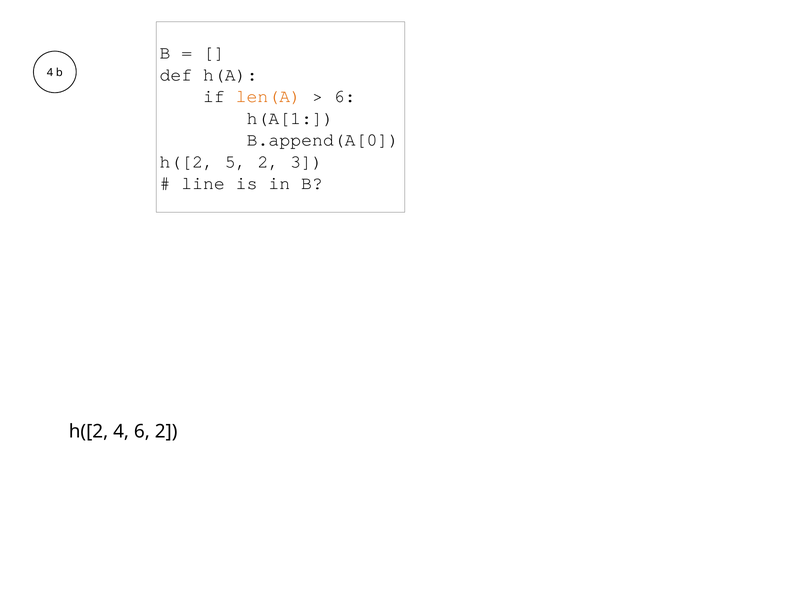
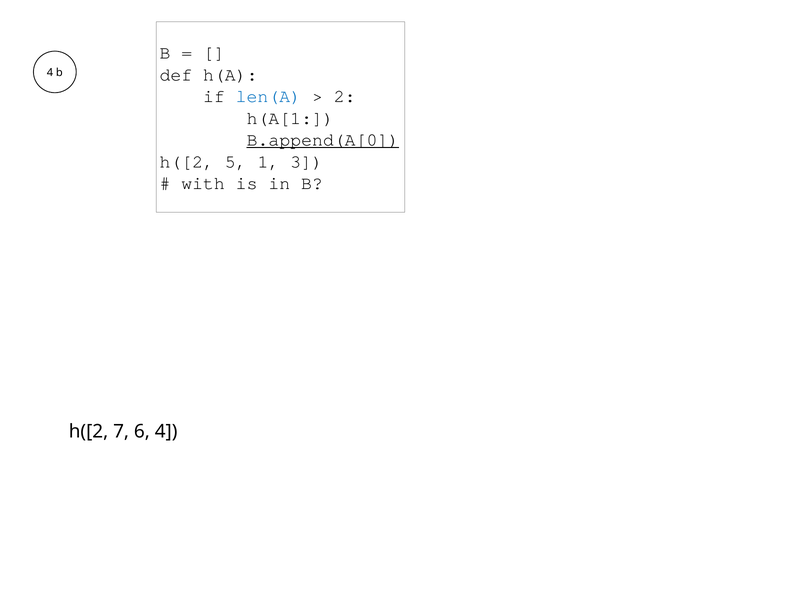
len(A colour: orange -> blue (268, 96)
6: 6 -> 2 (345, 96)
B.append(A[0 underline: none -> present (323, 140)
5 2: 2 -> 1 (268, 162)
line: line -> with (203, 183)
h([2 4: 4 -> 7 (121, 431)
6 2: 2 -> 4 (166, 431)
